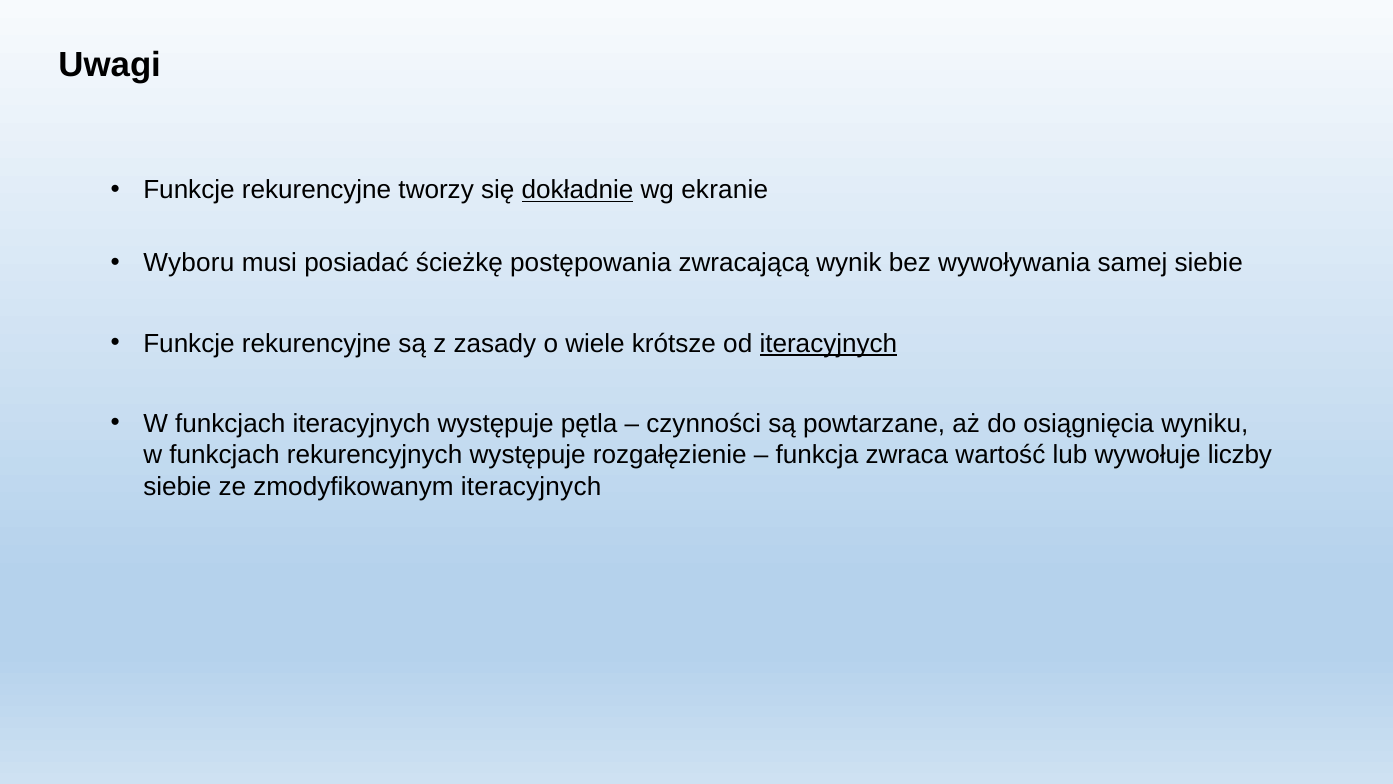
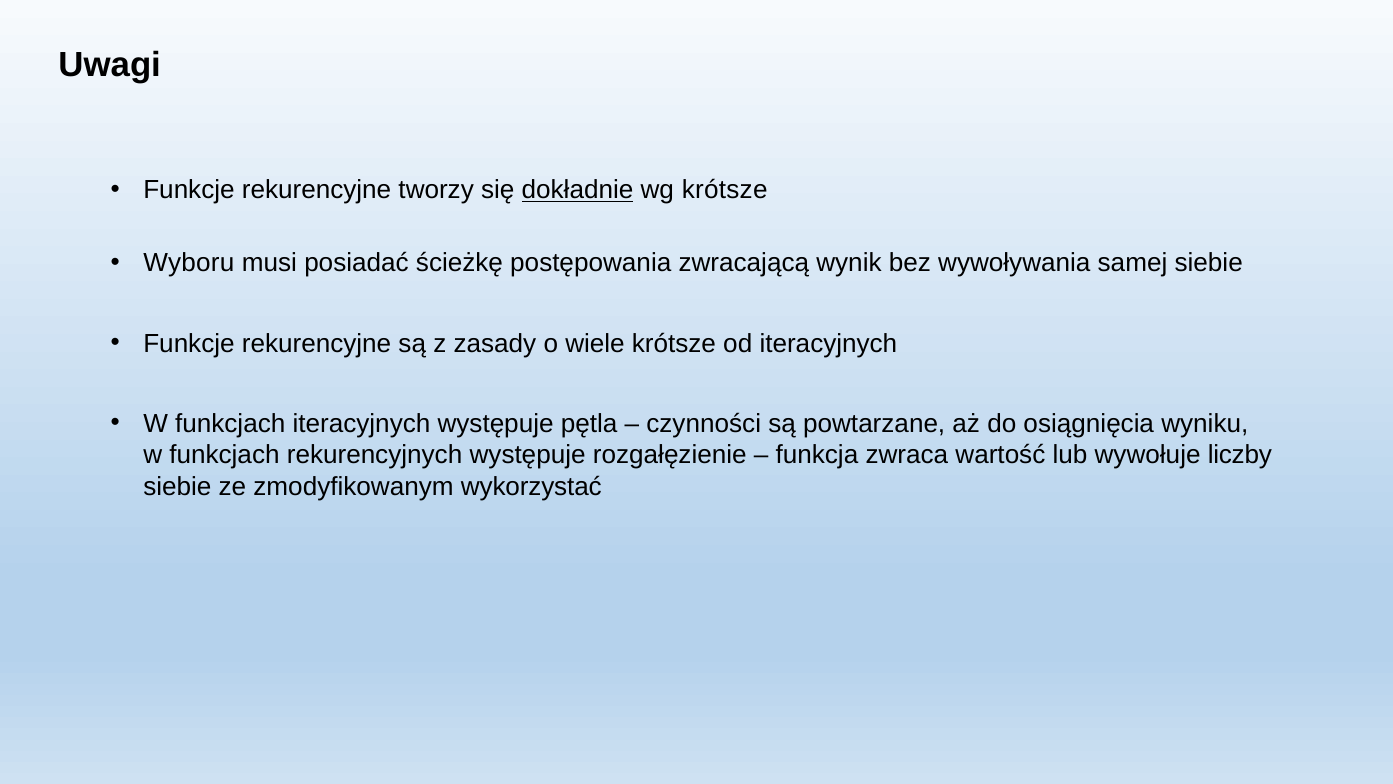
wg ekranie: ekranie -> krótsze (725, 190)
iteracyjnych underline: present -> none (828, 343)
zmodyfikowanym iteracyjnych: iteracyjnych -> wykorzystać (531, 486)
